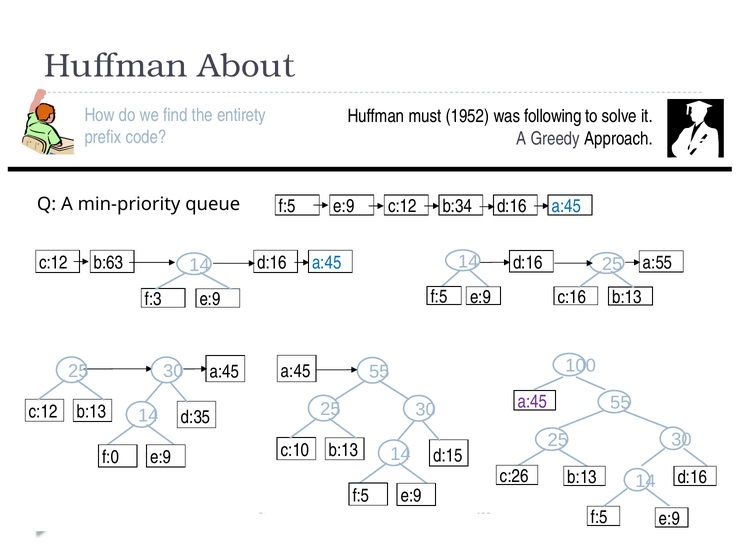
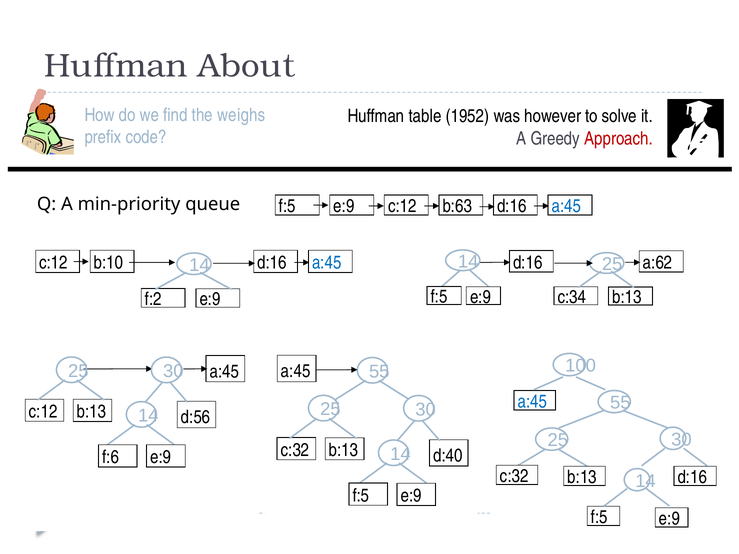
entirety: entirety -> weighs (241, 115)
must: must -> table (425, 116)
following: following -> however (553, 116)
Approach colour: black -> red (619, 139)
b:34: b:34 -> b:63 (457, 206)
a:55: a:55 -> a:62 (658, 263)
b:63: b:63 -> b:10 (109, 263)
c:16: c:16 -> c:34 (572, 297)
f:3: f:3 -> f:2 (153, 299)
a:45 colour: purple -> blue (532, 402)
d:35: d:35 -> d:56 (196, 418)
c:10: c:10 -> c:32 (295, 450)
d:15: d:15 -> d:40 (448, 456)
f:0: f:0 -> f:6 (111, 457)
c:26: c:26 -> c:32 (514, 476)
